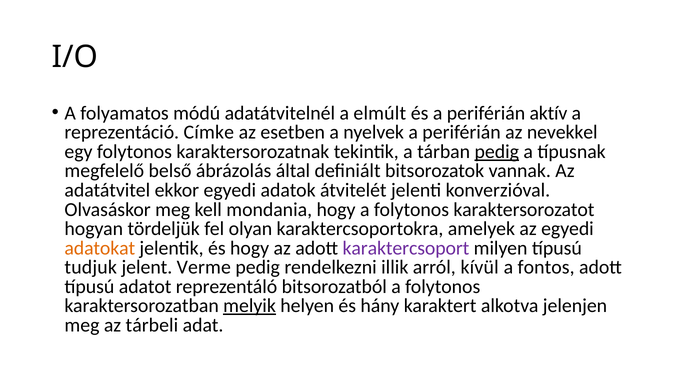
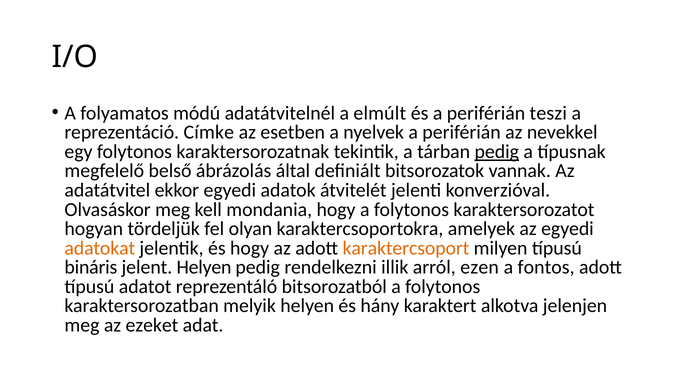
aktív: aktív -> teszi (548, 113)
karaktercsoport colour: purple -> orange (406, 248)
tudjuk: tudjuk -> bináris (91, 267)
jelent Verme: Verme -> Helyen (204, 267)
kívül: kívül -> ezen (480, 267)
melyik underline: present -> none (250, 306)
tárbeli: tárbeli -> ezeket (152, 325)
